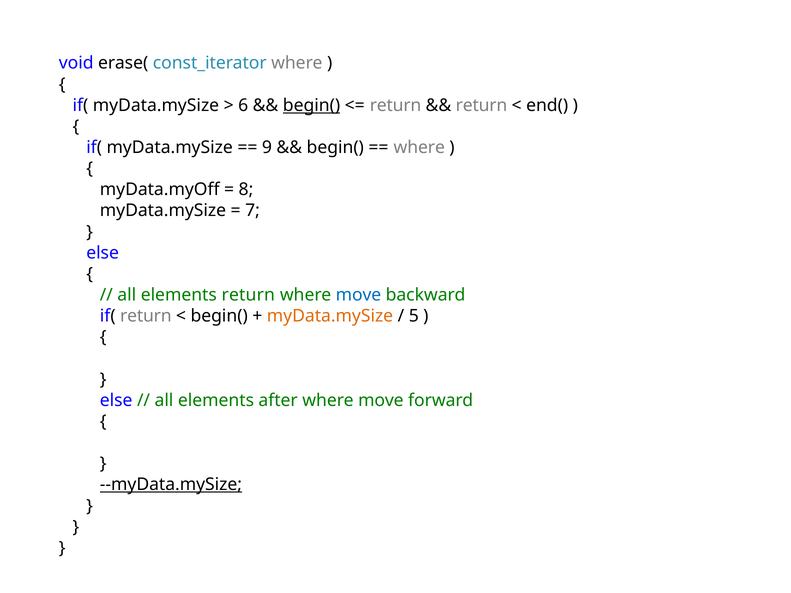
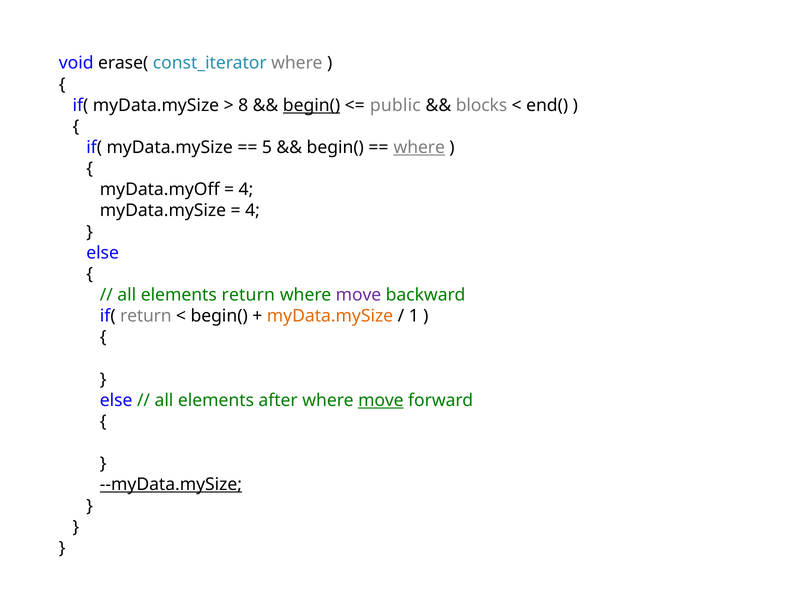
6: 6 -> 8 (243, 105)
return: return -> public (395, 105)
return: return -> blocks (482, 105)
9: 9 -> 5 (267, 148)
where underline: none -> present (419, 148)
8: 8 -> 4 (246, 190)
7: 7 -> 4 (253, 211)
move colour: blue -> purple (358, 295)
5: 5 -> 1 (414, 316)
move underline: none -> present (381, 401)
